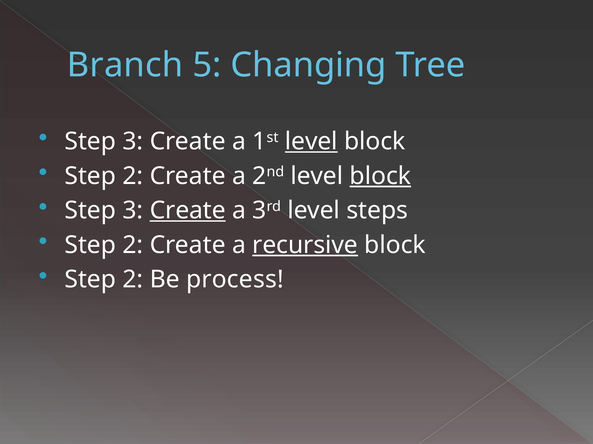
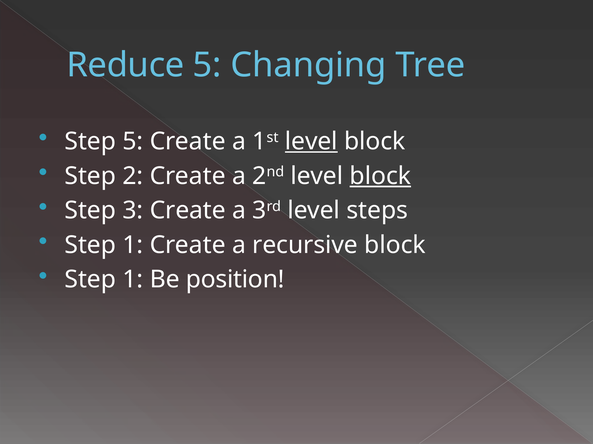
Branch: Branch -> Reduce (125, 65)
3: 3 -> 5 (133, 142)
Create underline: present -> none (188, 211)
2: 2 -> 1 (133, 245)
recursive underline: present -> none (305, 245)
2: 2 -> 1 (133, 280)
process: process -> position (235, 280)
